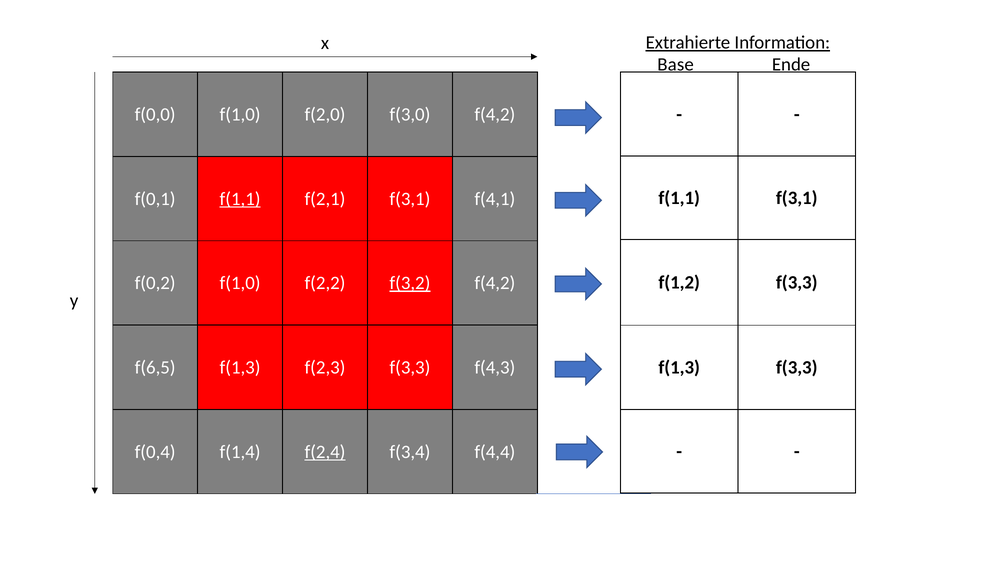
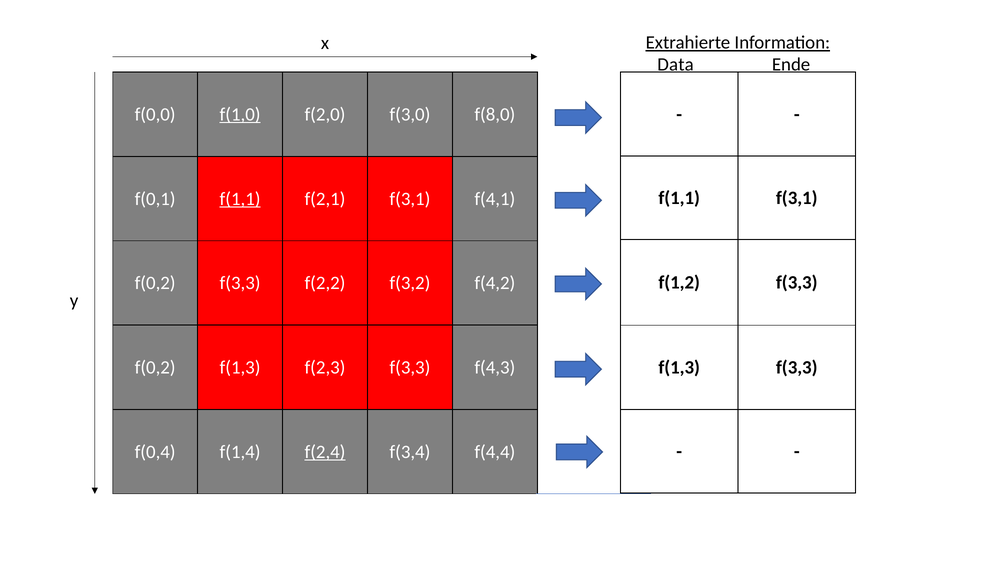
Base: Base -> Data (676, 64)
f(1,0 underline: none -> present (240, 114)
f(3,0 f(4,2: f(4,2 -> f(8,0 (495, 114)
f(0,2 f(1,0: f(1,0 -> f(3,3 (240, 283)
f(3,2 underline: present -> none (410, 283)
f(6,5: f(6,5 -> f(0,2 (155, 367)
